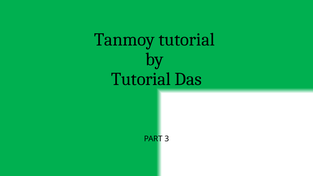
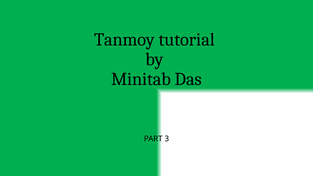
Tutorial: Tutorial -> Minitab (141, 79)
